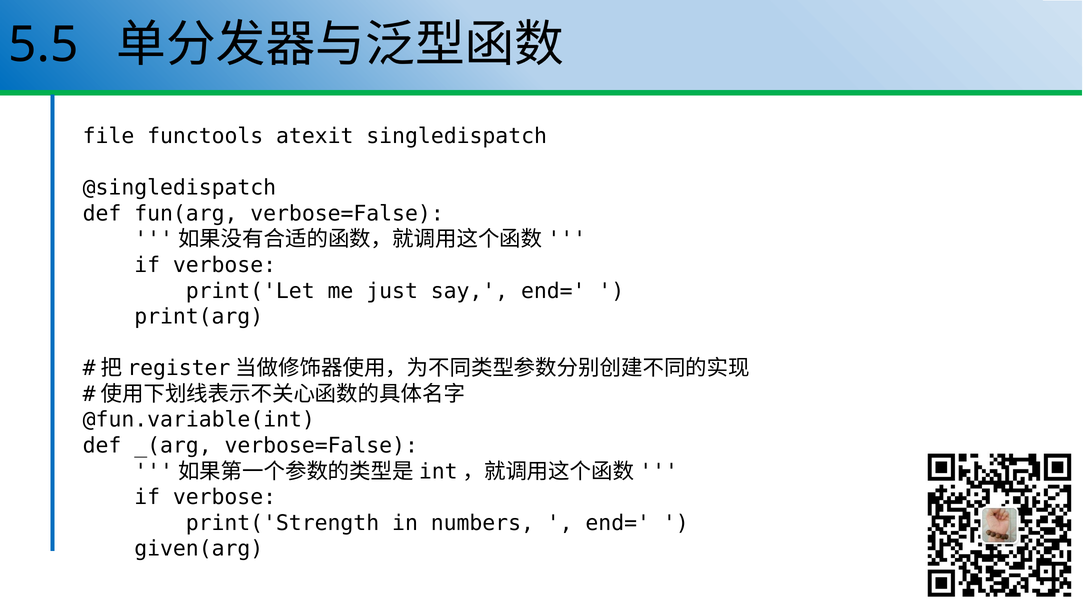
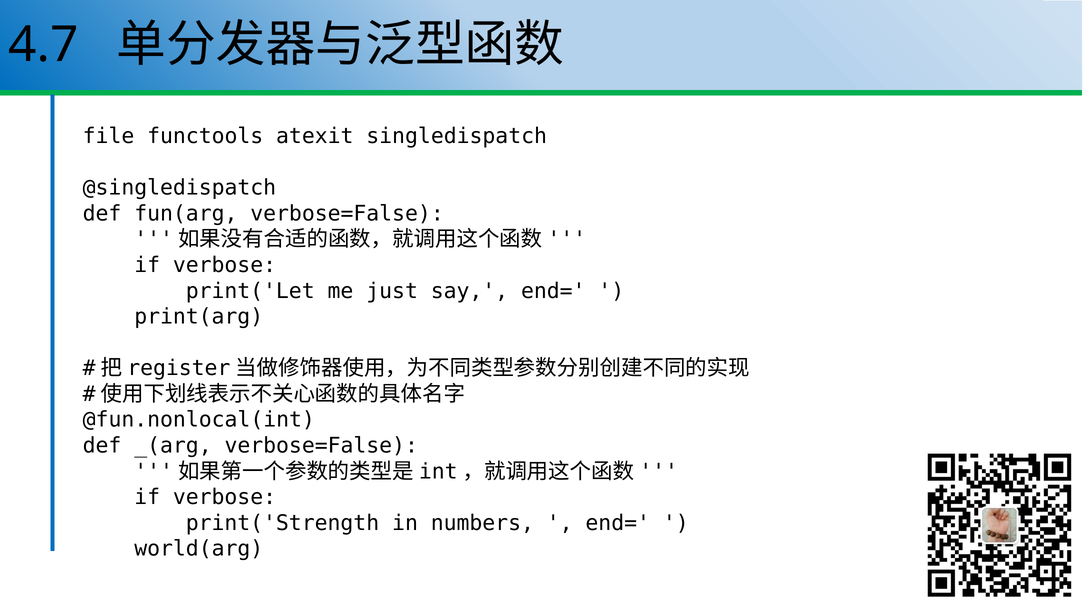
5.5: 5.5 -> 4.7 (43, 45)
@fun.variable(int: @fun.variable(int -> @fun.nonlocal(int (199, 419)
given(arg: given(arg -> world(arg (199, 548)
